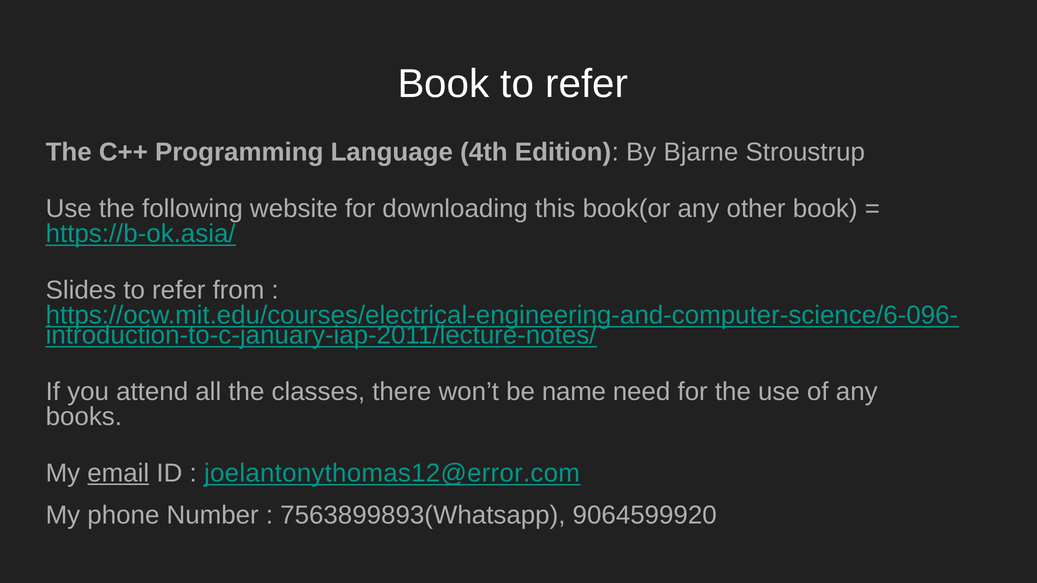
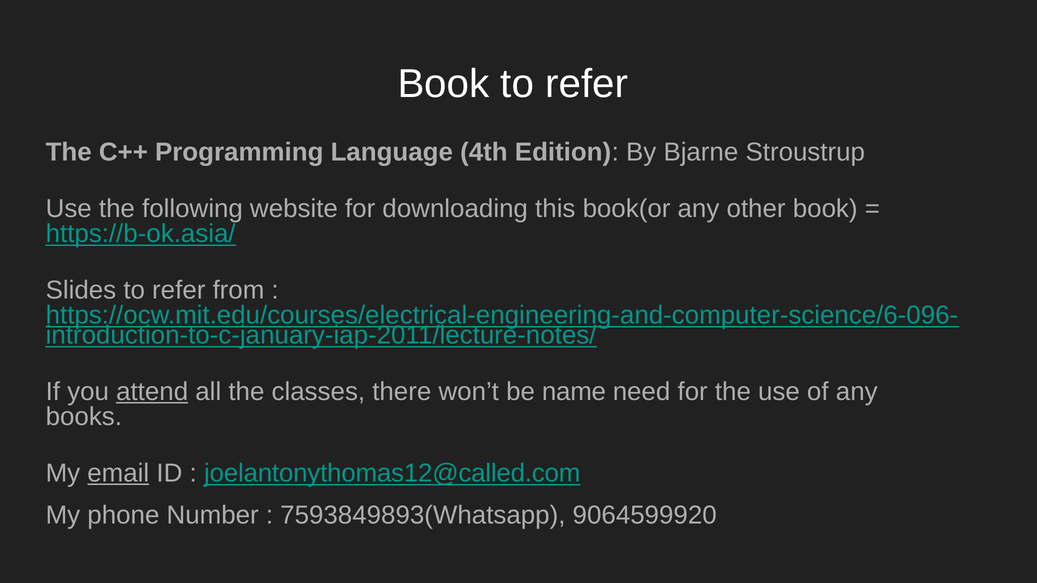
attend underline: none -> present (152, 392)
joelantonythomas12@error.com: joelantonythomas12@error.com -> joelantonythomas12@called.com (392, 473)
7563899893(Whatsapp: 7563899893(Whatsapp -> 7593849893(Whatsapp (423, 516)
